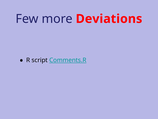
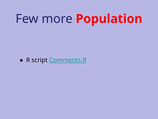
Deviations: Deviations -> Population (109, 19)
